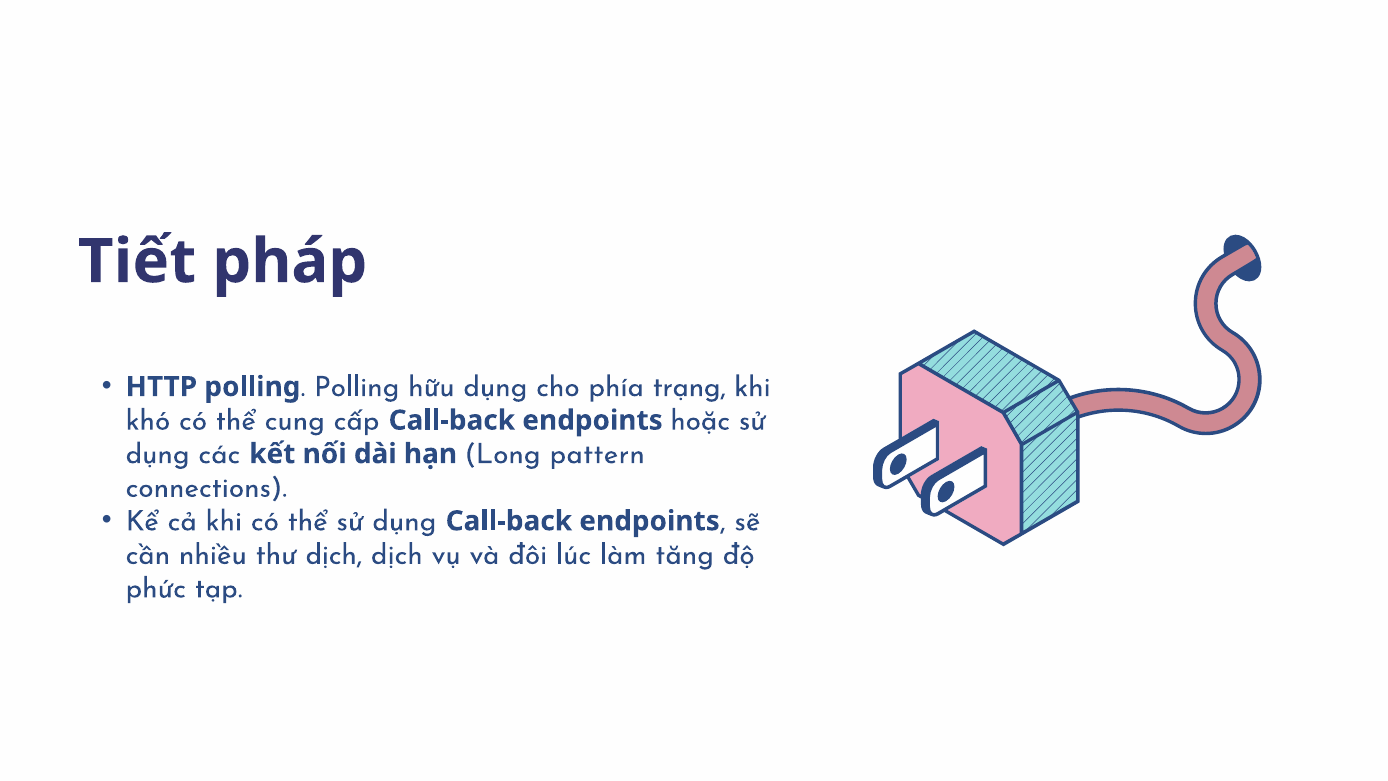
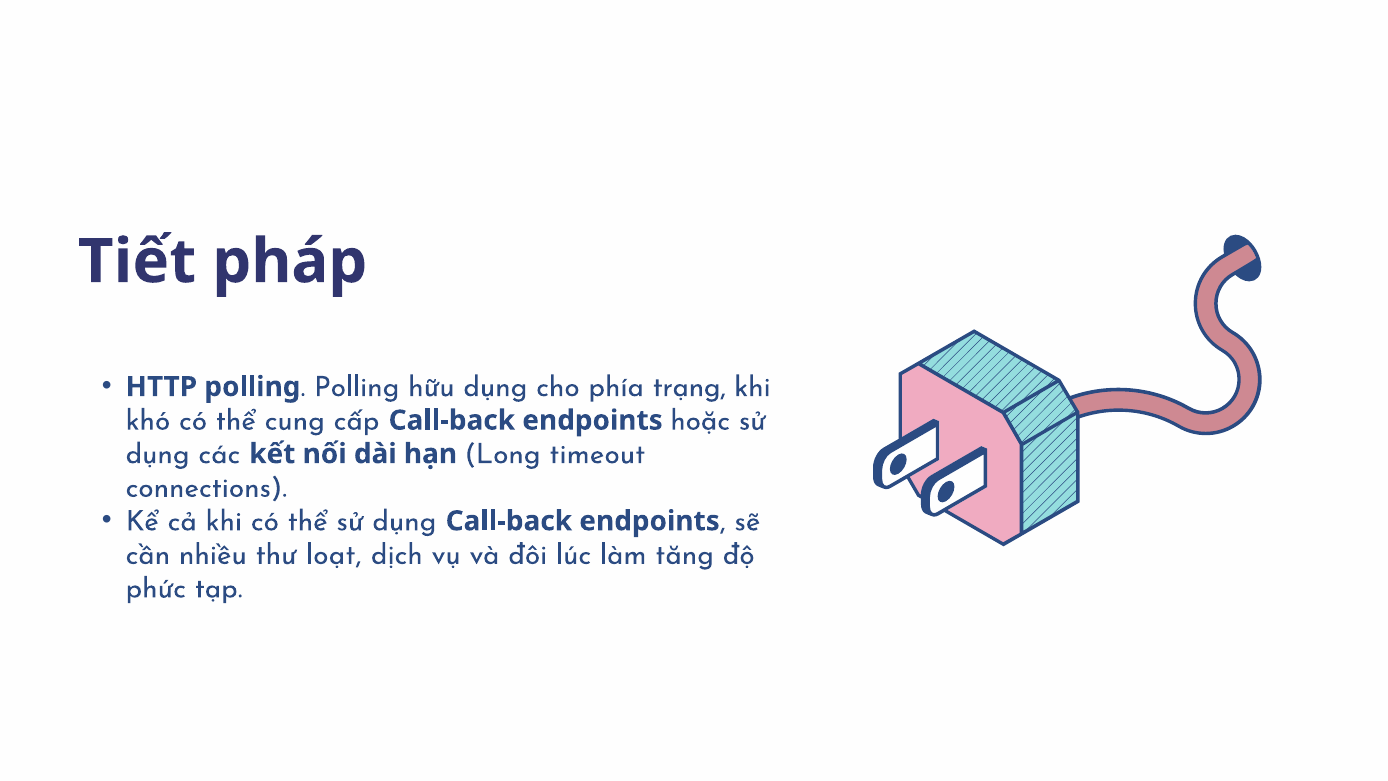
pattern: pattern -> timeout (597, 454)
thư dịch: dịch -> loạt (334, 554)
